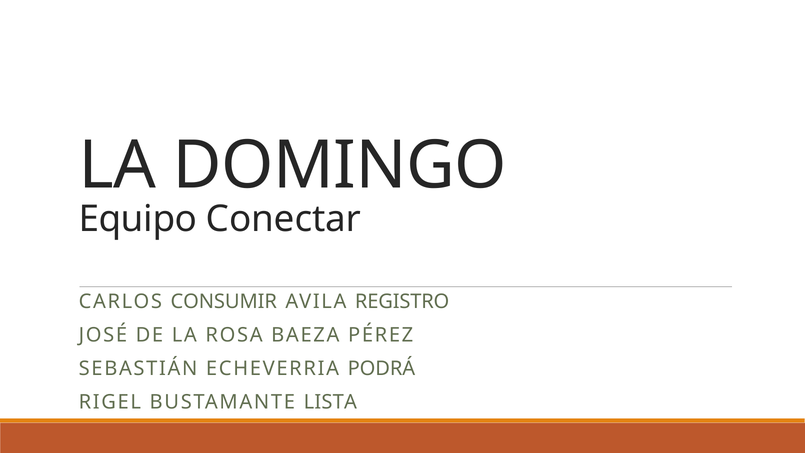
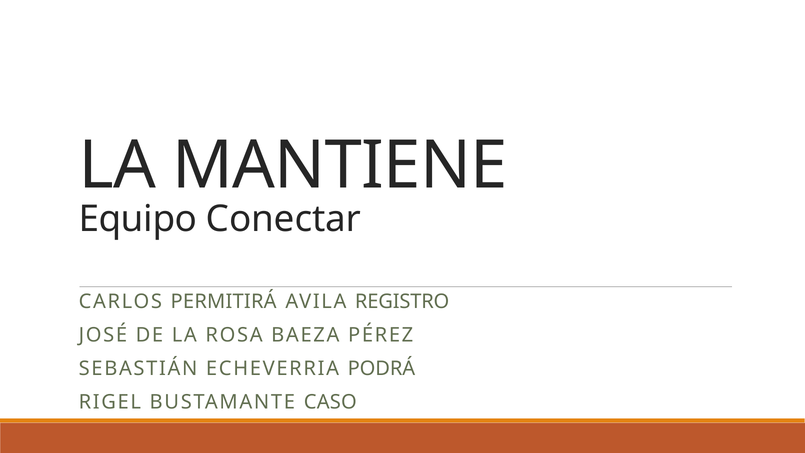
DOMINGO: DOMINGO -> MANTIENE (340, 165)
CONSUMIR: CONSUMIR -> PERMITIRÁ (224, 301)
LISTA: LISTA -> CASO (330, 402)
